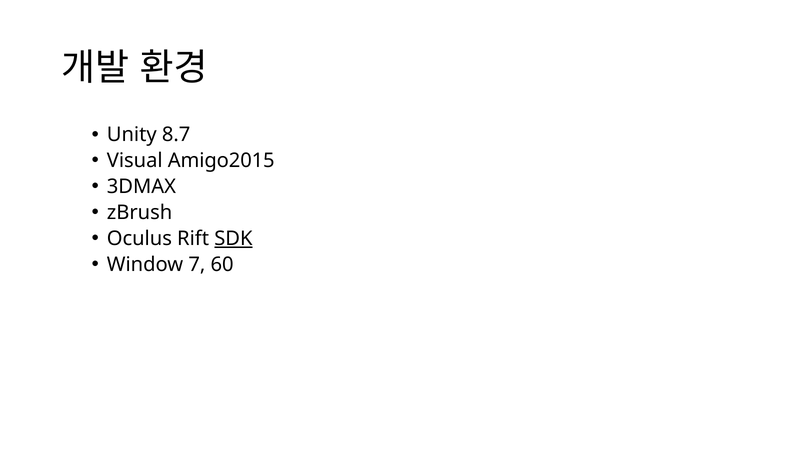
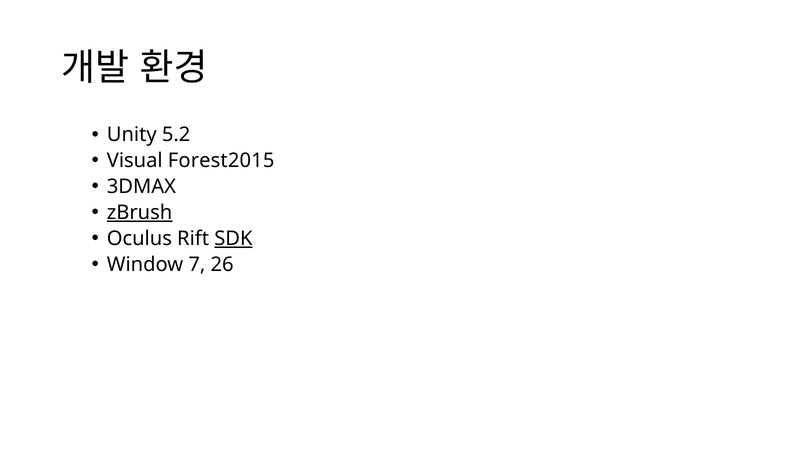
8.7: 8.7 -> 5.2 (176, 134)
Amigo2015: Amigo2015 -> Forest2015 (221, 160)
zBrush underline: none -> present (140, 212)
60: 60 -> 26 (222, 264)
